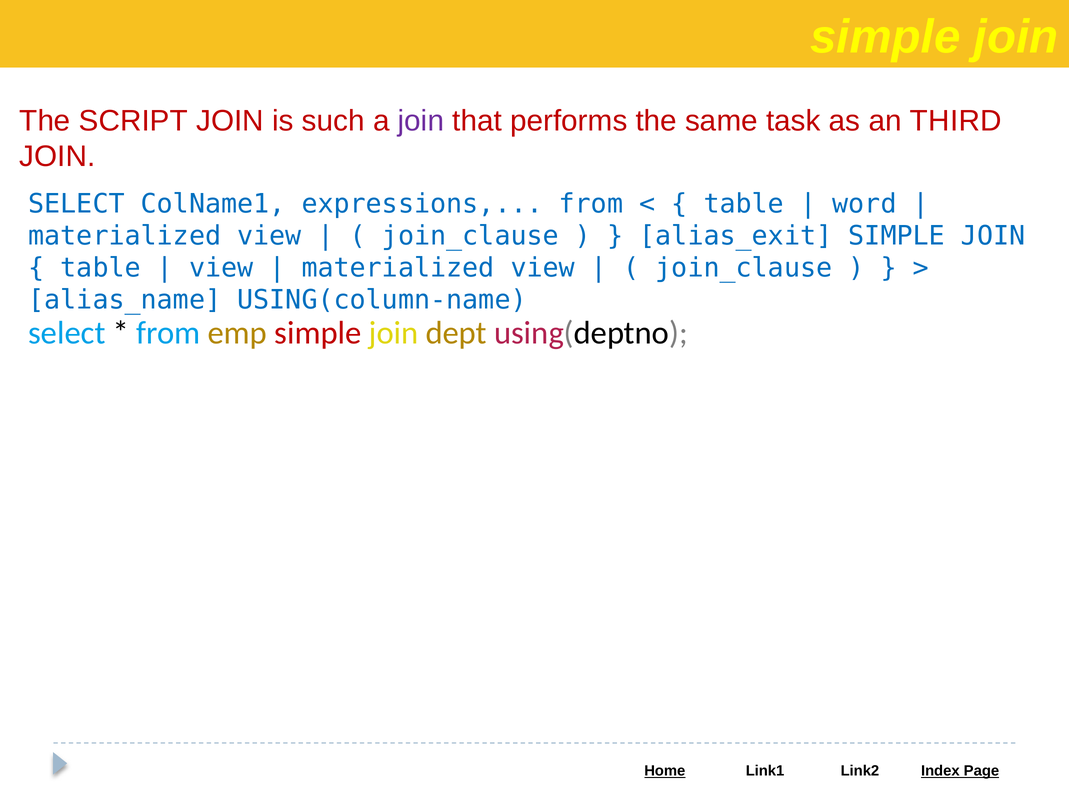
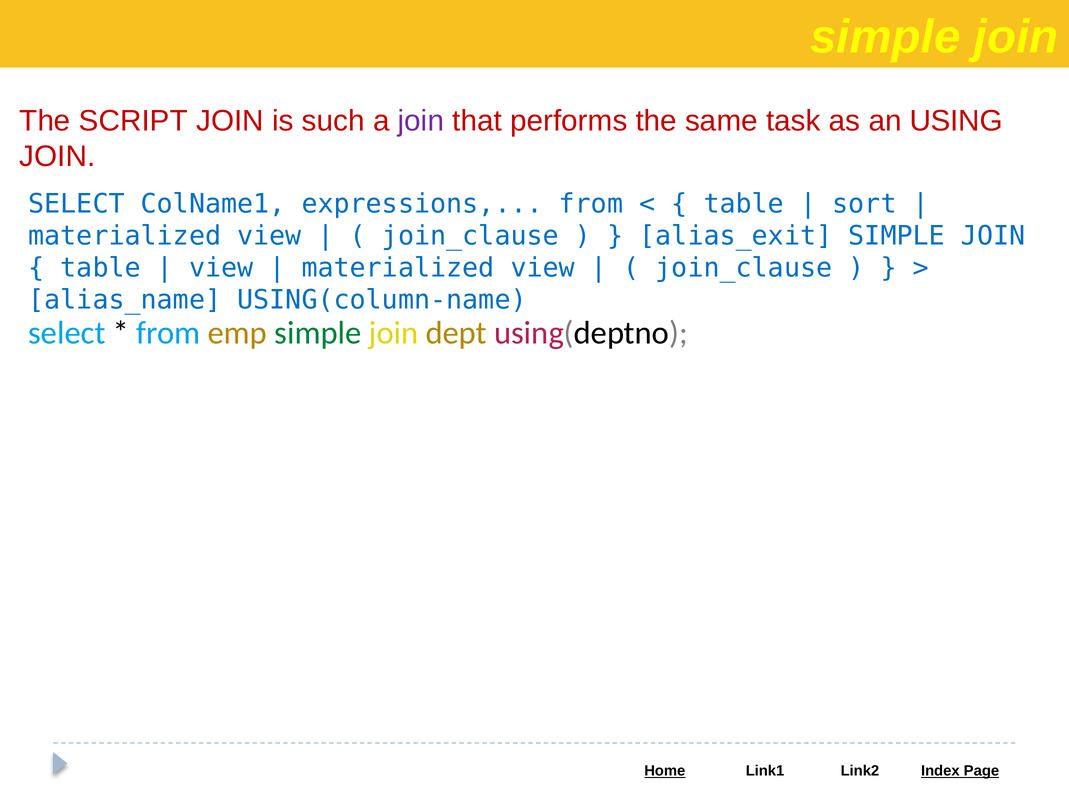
THIRD: THIRD -> USING (956, 121)
word: word -> sort (864, 204)
simple colour: red -> green (318, 333)
